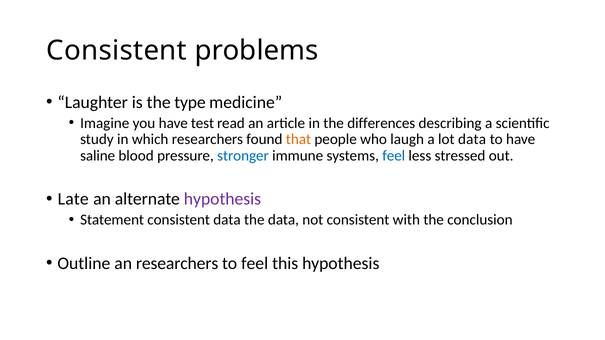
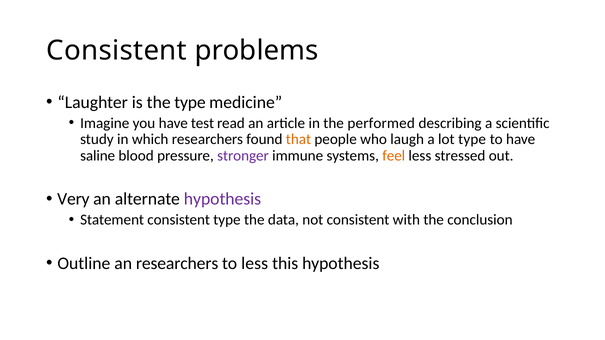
differences: differences -> performed (381, 123)
lot data: data -> type (472, 139)
stronger colour: blue -> purple (243, 156)
feel colour: blue -> orange (394, 156)
Late: Late -> Very (73, 199)
consistent data: data -> type (227, 220)
to feel: feel -> less (255, 264)
